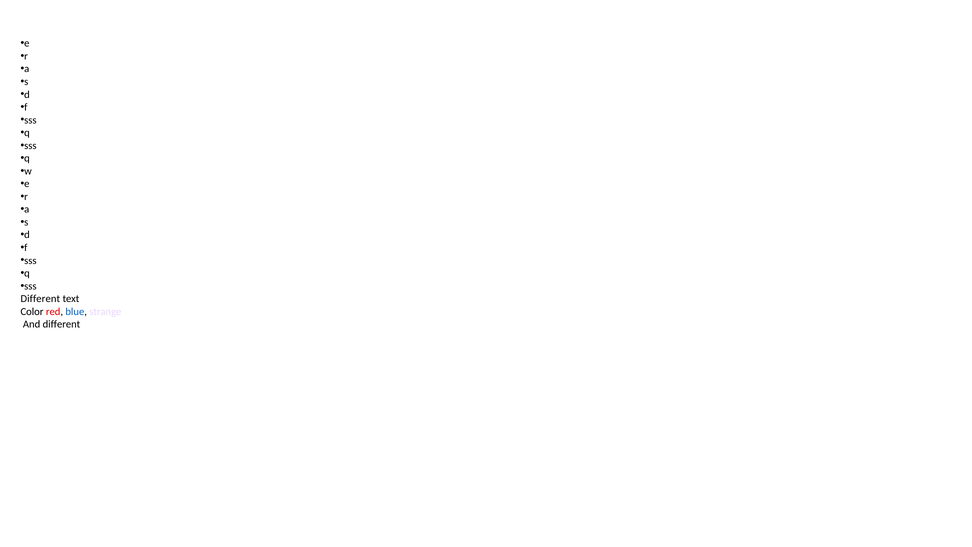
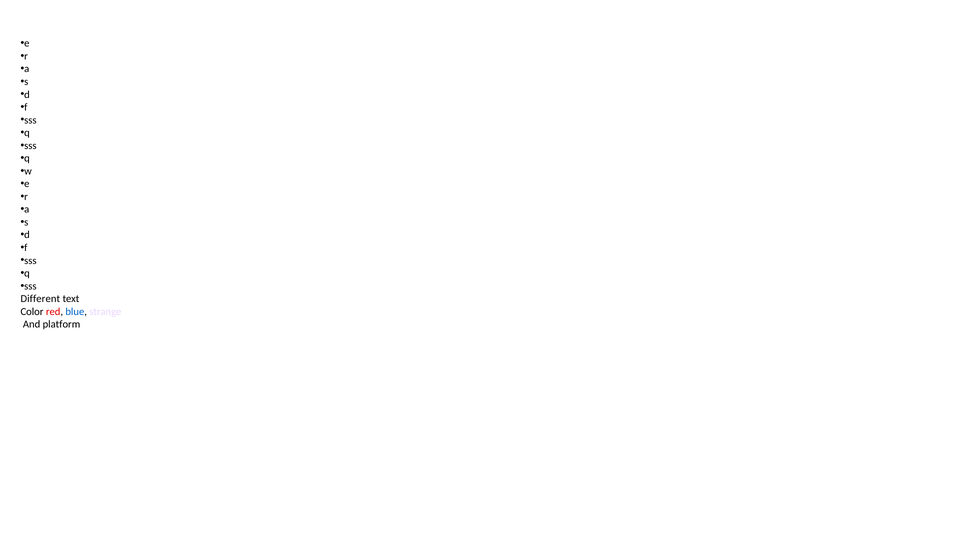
And different: different -> platform (61, 324)
